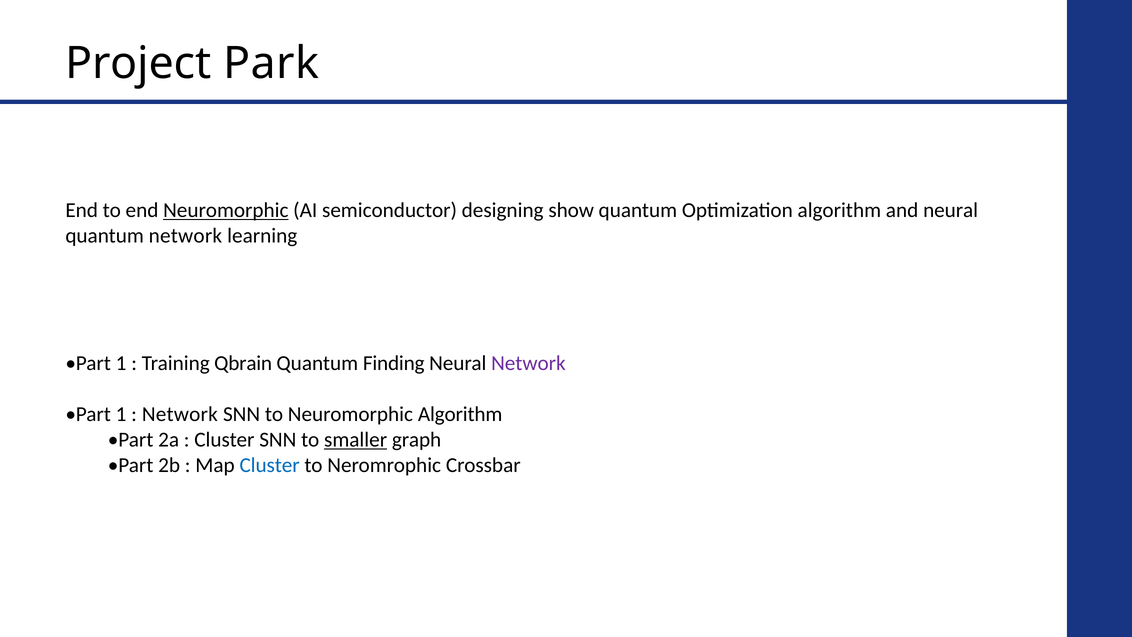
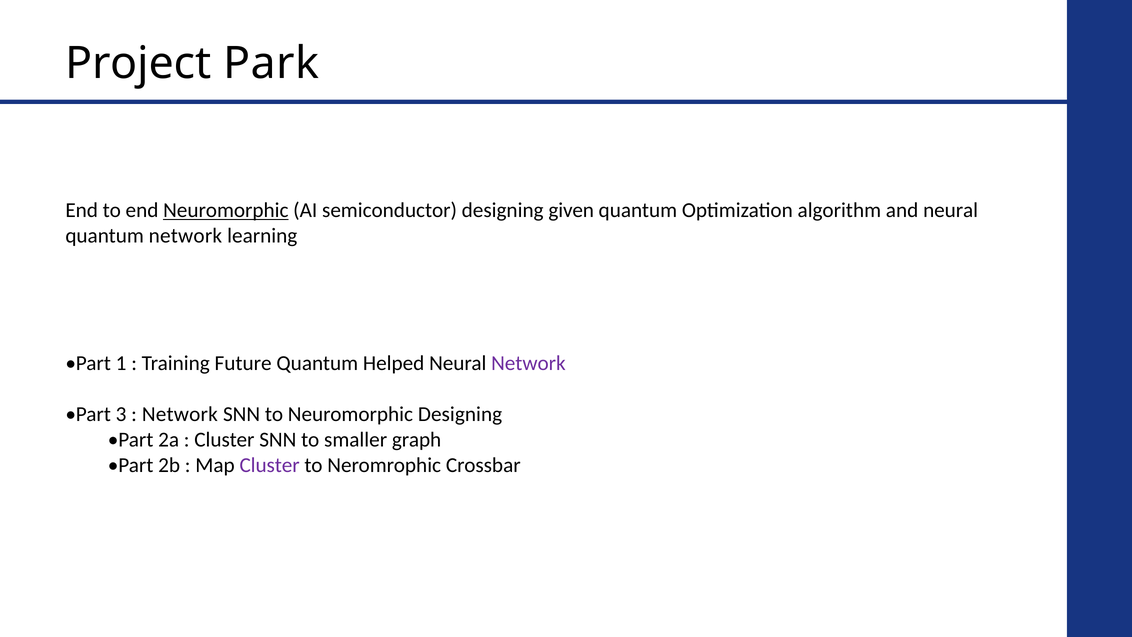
show: show -> given (571, 210)
Qbrain: Qbrain -> Future (243, 363)
Finding: Finding -> Helped (394, 363)
1: 1 -> 3 (121, 414)
Neuromorphic Algorithm: Algorithm -> Designing (460, 414)
smaller underline: present -> none (356, 440)
Cluster colour: blue -> purple (270, 465)
